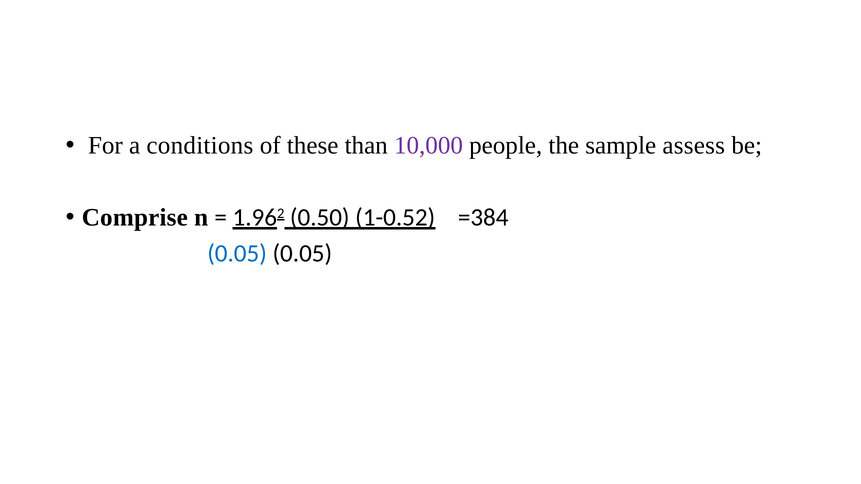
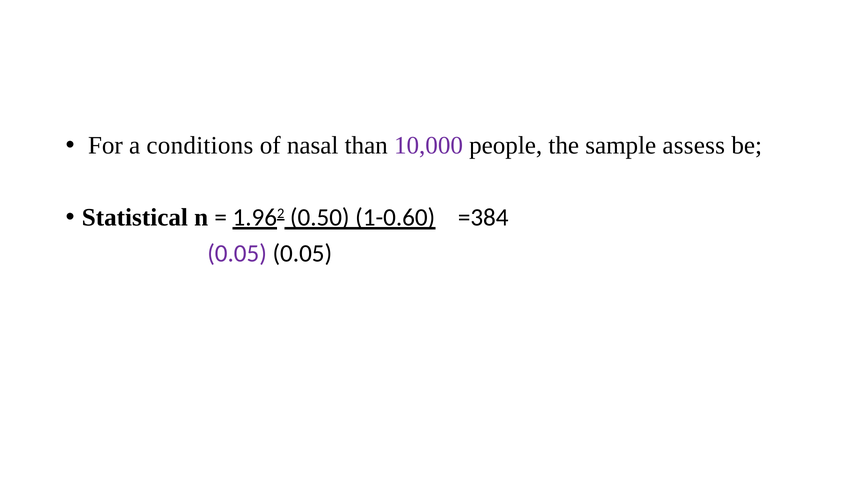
these: these -> nasal (313, 146)
Comprise: Comprise -> Statistical (135, 218)
1-0.52: 1-0.52 -> 1-0.60 (395, 218)
0.05 colour: blue -> purple (237, 254)
